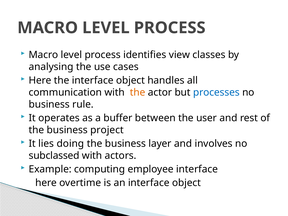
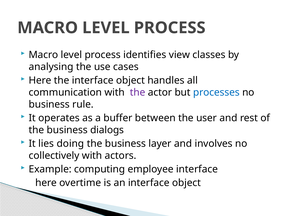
the colour: orange -> purple (138, 92)
project: project -> dialogs (107, 130)
subclassed: subclassed -> collectively (54, 156)
